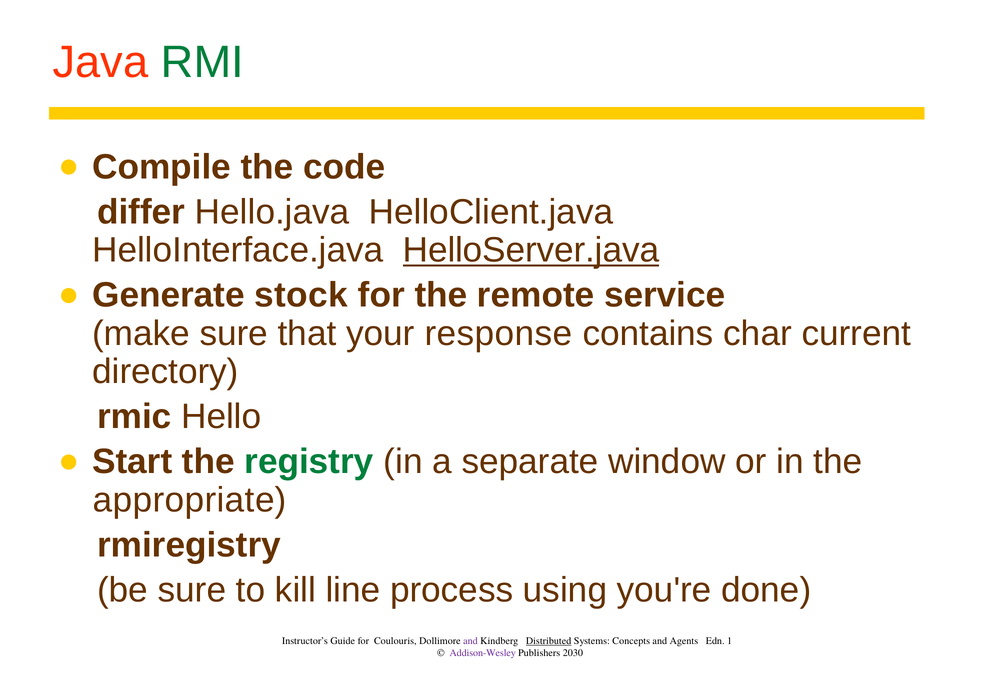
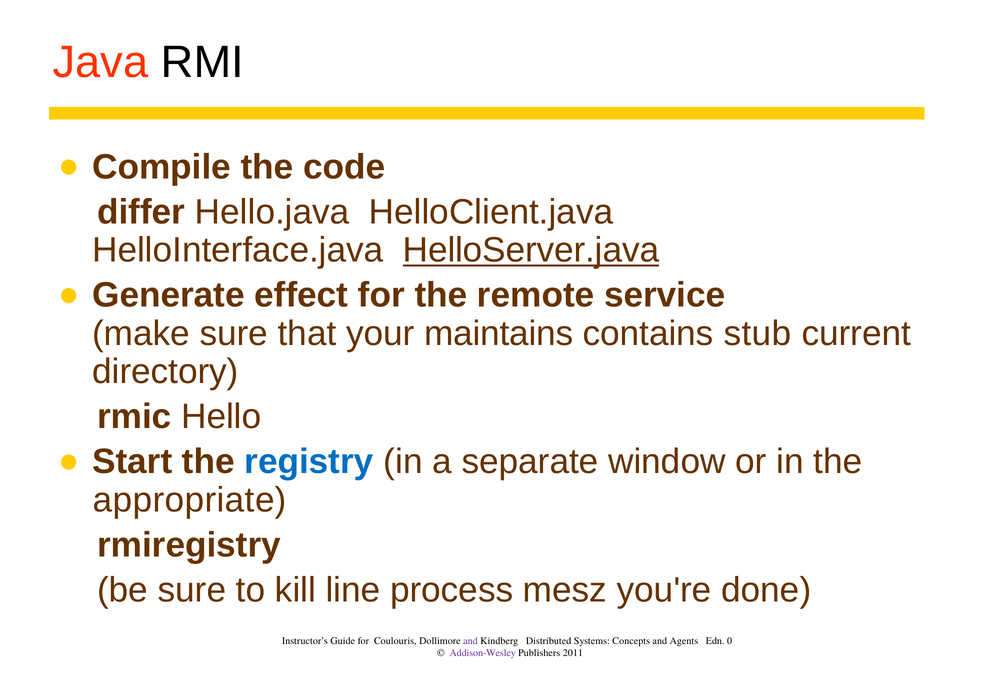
RMI colour: green -> black (202, 62)
stock: stock -> effect (301, 295)
response: response -> maintains (499, 333)
char: char -> stub (757, 333)
registry colour: green -> blue (309, 462)
using: using -> mesz (565, 590)
Distributed underline: present -> none (549, 641)
1: 1 -> 0 (730, 641)
2030: 2030 -> 2011 (573, 653)
